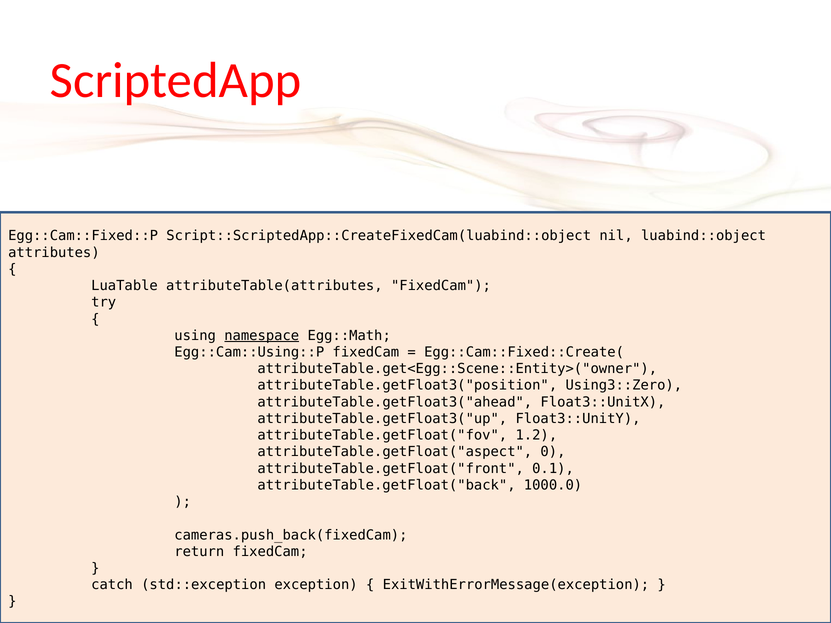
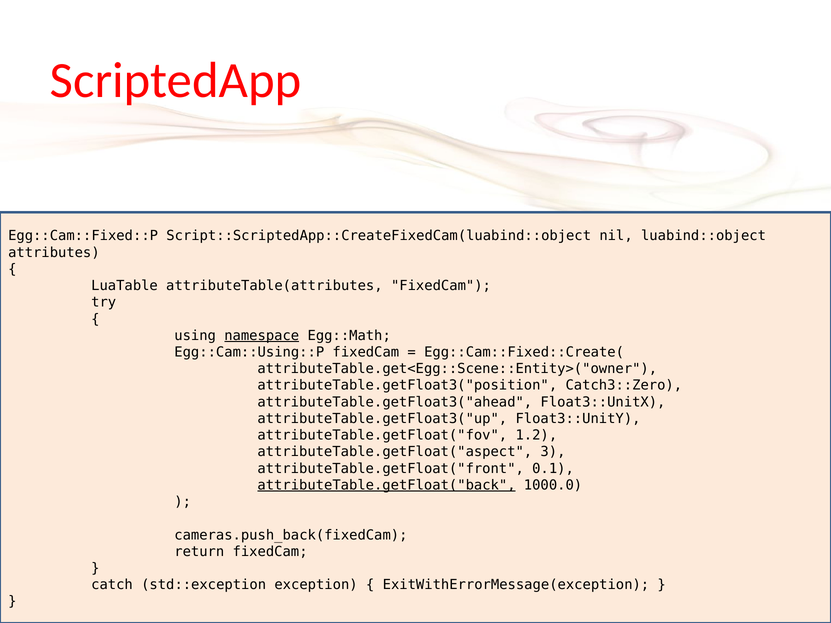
Using3::Zero: Using3::Zero -> Catch3::Zero (624, 386)
0: 0 -> 3 (553, 452)
attributeTable.getFloat("back underline: none -> present (387, 485)
